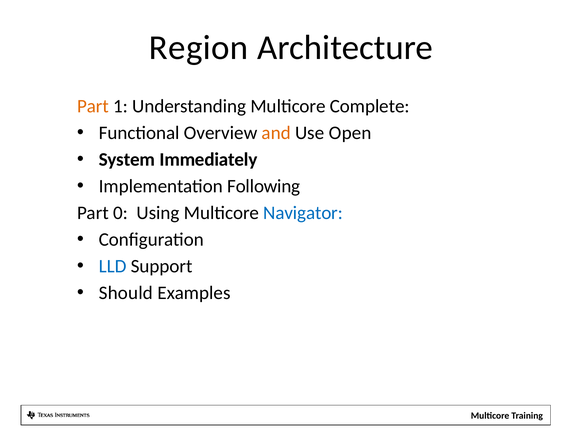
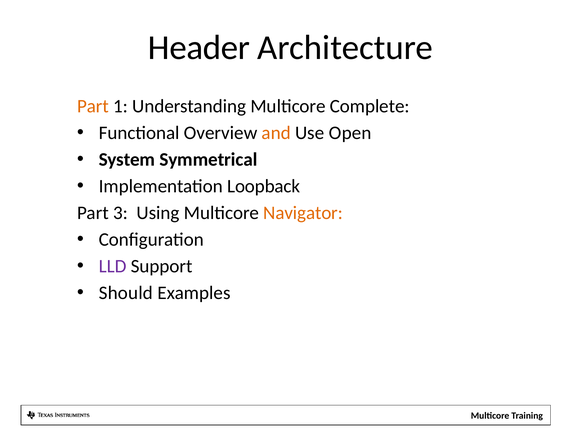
Region: Region -> Header (199, 48)
Immediately: Immediately -> Symmetrical (208, 160)
Following: Following -> Loopback (264, 186)
0: 0 -> 3 (120, 213)
Navigator colour: blue -> orange (303, 213)
LLD colour: blue -> purple (113, 266)
